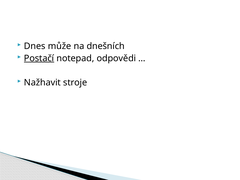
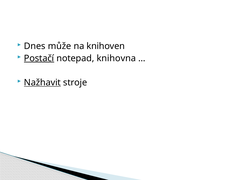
dnešních: dnešních -> knihoven (106, 46)
odpovědi: odpovědi -> knihovna (116, 58)
Nažhavit underline: none -> present (42, 83)
